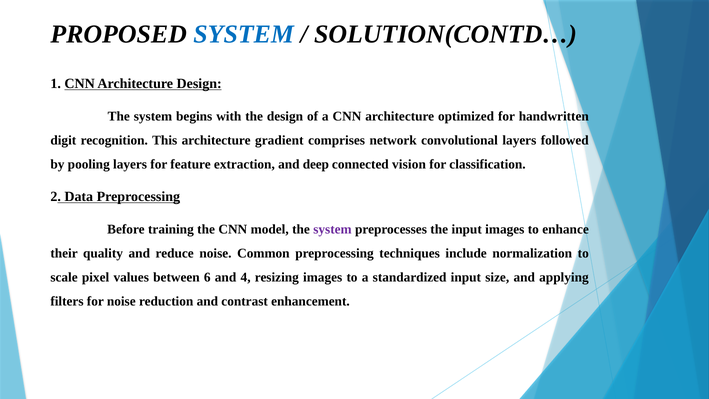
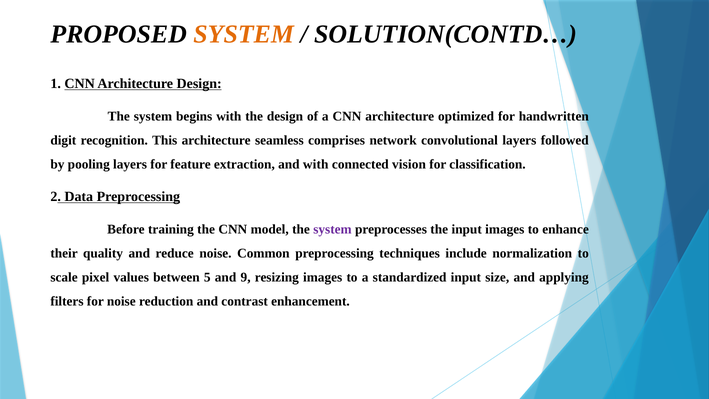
SYSTEM colour: blue -> orange (244, 34)
gradient: gradient -> seamless (279, 140)
and deep: deep -> with (316, 164)
6: 6 -> 5 (207, 277)
4: 4 -> 9 (246, 277)
